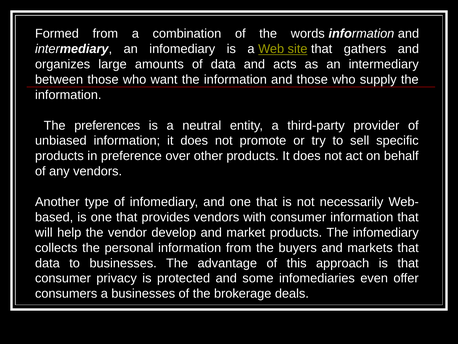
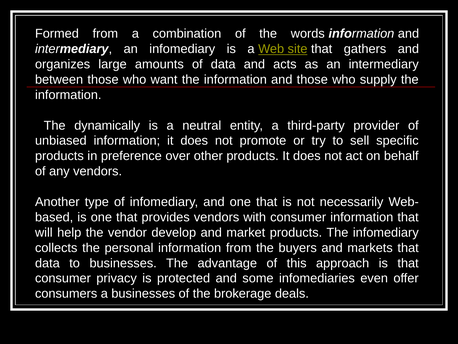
preferences: preferences -> dynamically (107, 125)
